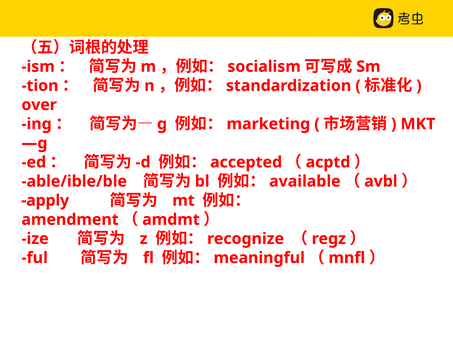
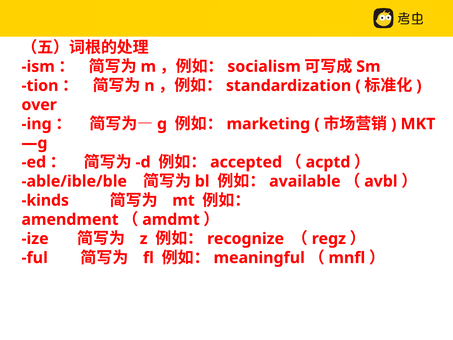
apply: apply -> kinds (45, 200)
